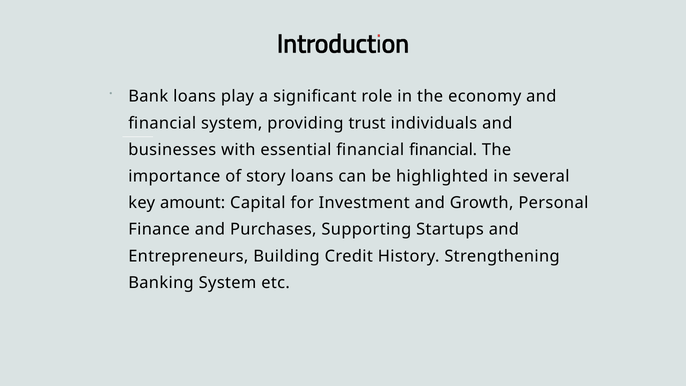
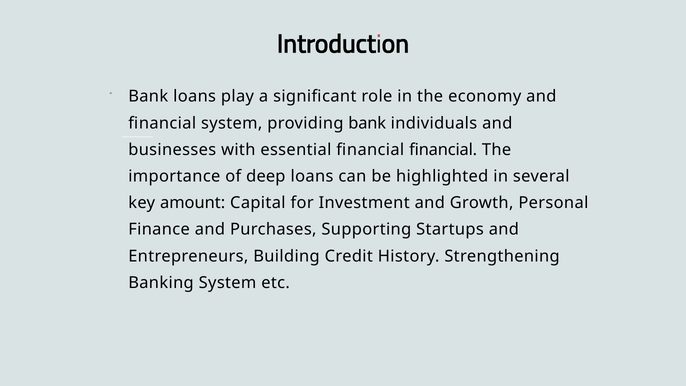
providing trust: trust -> bank (367, 123)
story: story -> deep (266, 176)
